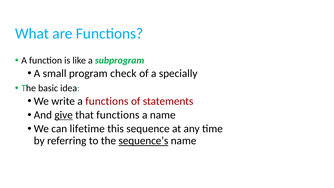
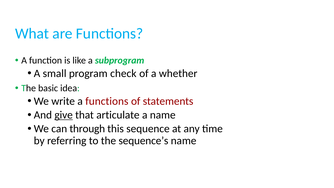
specially: specially -> whether (178, 73)
that functions: functions -> articulate (118, 115)
lifetime: lifetime -> through (87, 129)
sequence’s underline: present -> none (143, 141)
